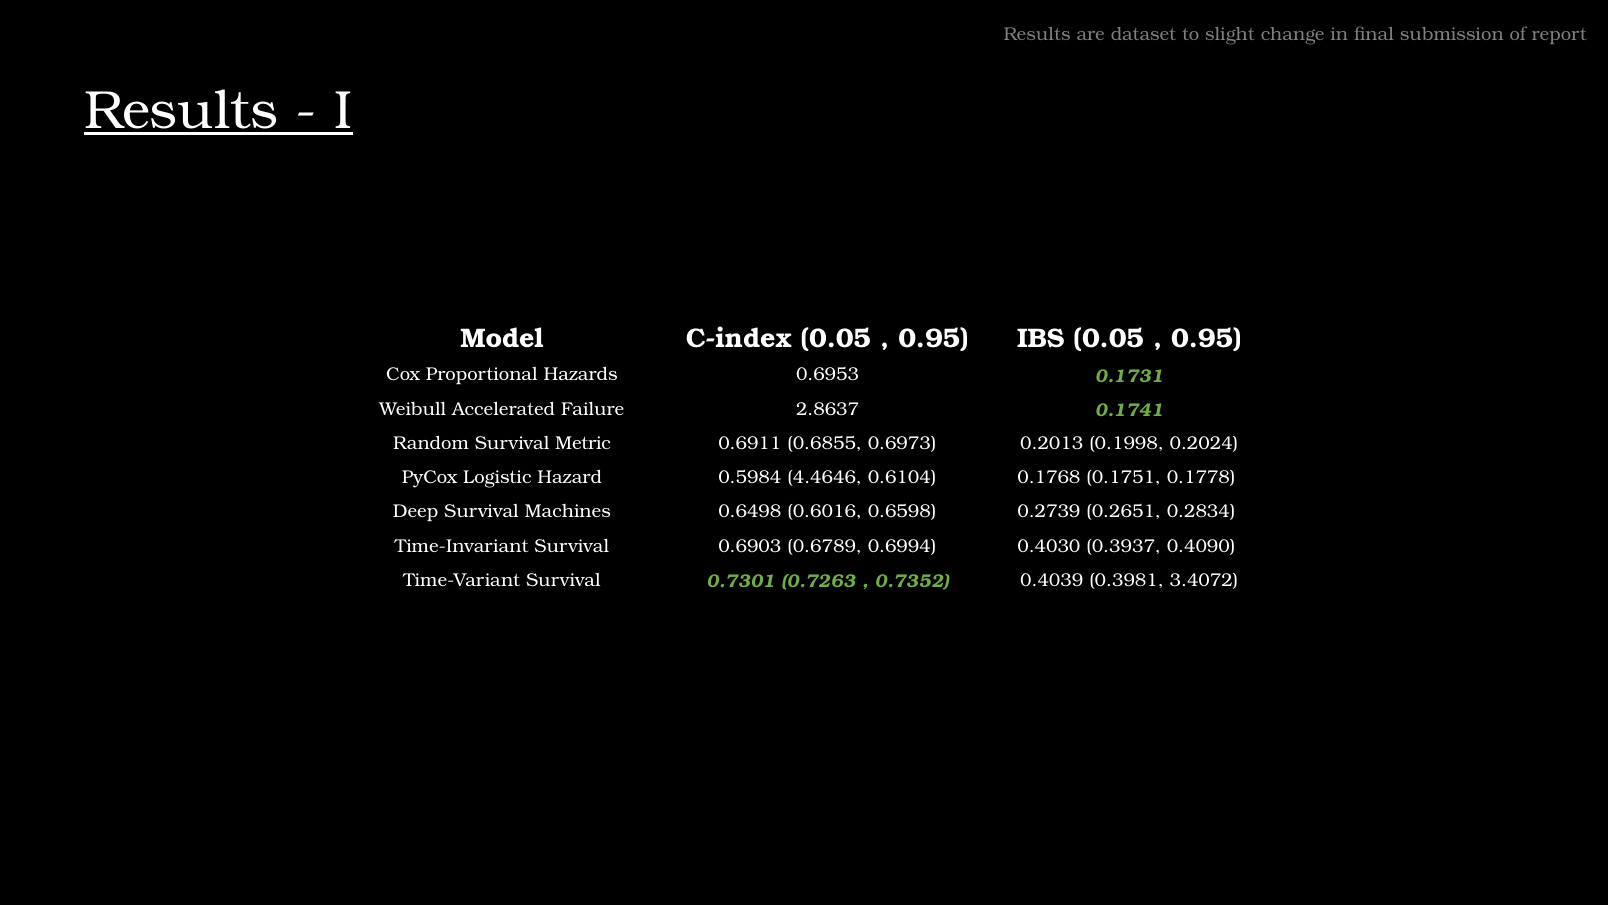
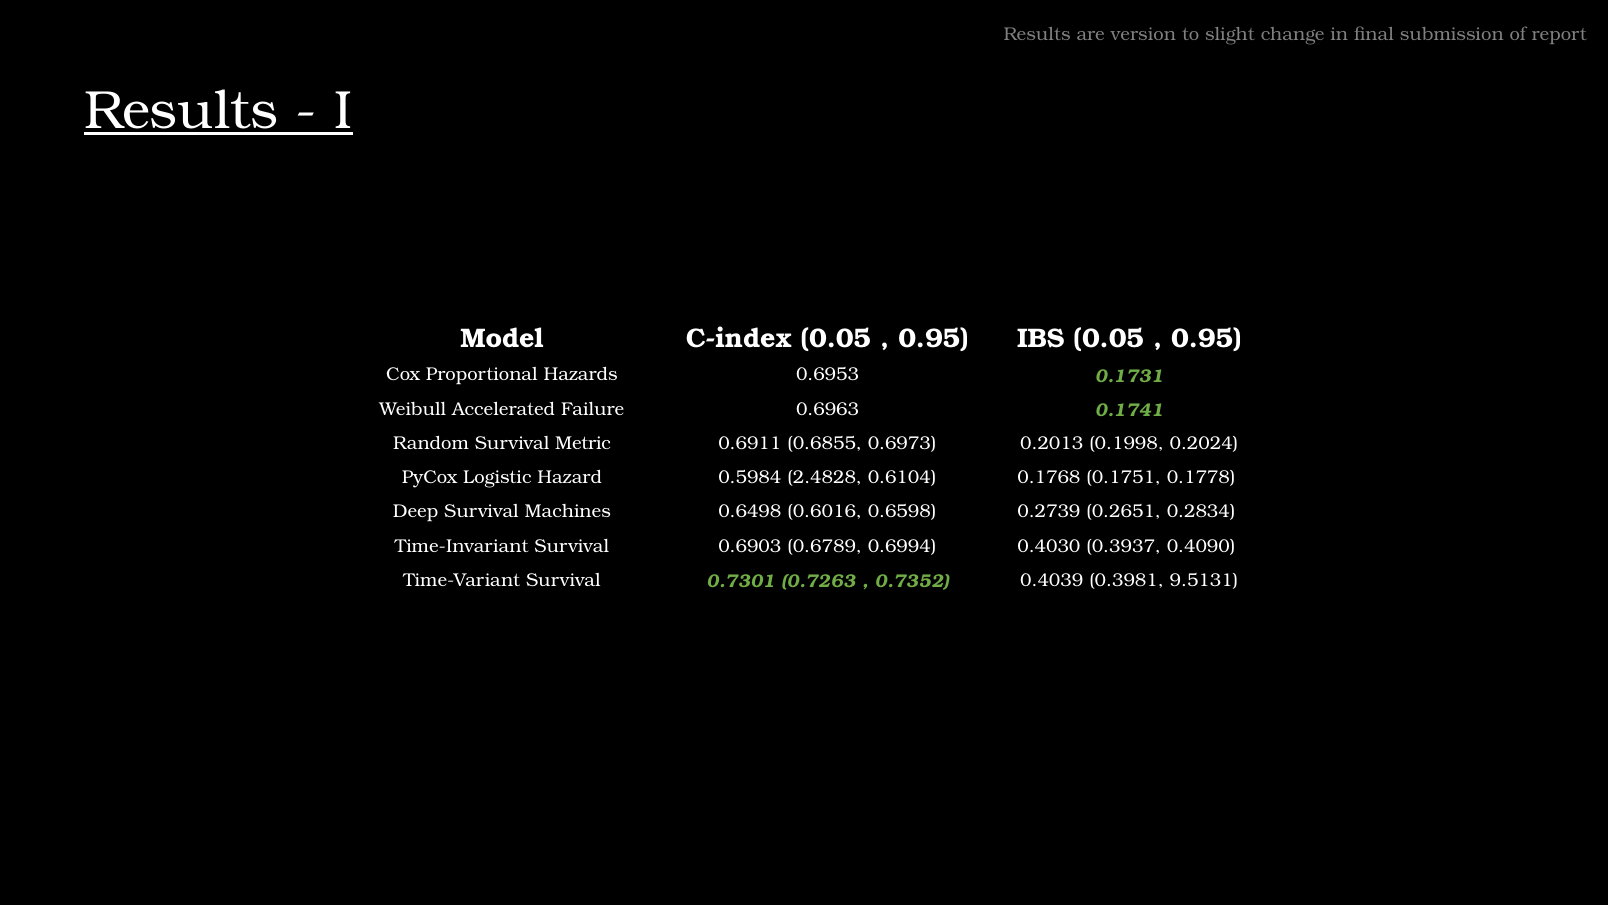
dataset: dataset -> version (1143, 34)
2.8637: 2.8637 -> 0.6963 (828, 409)
4.4646: 4.4646 -> 2.4828 (825, 477)
3.4072: 3.4072 -> 9.5131 (1204, 580)
